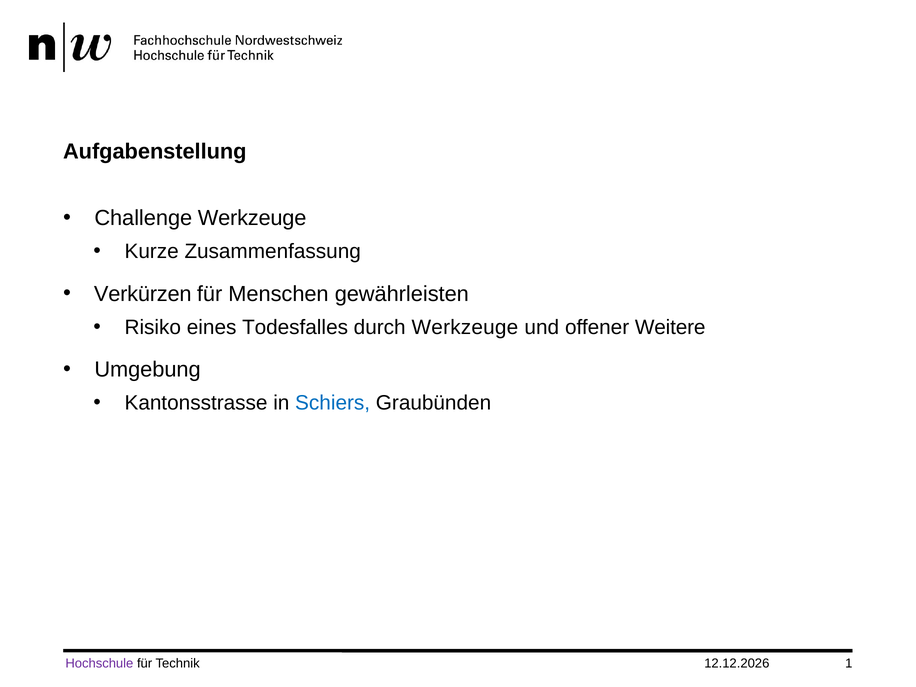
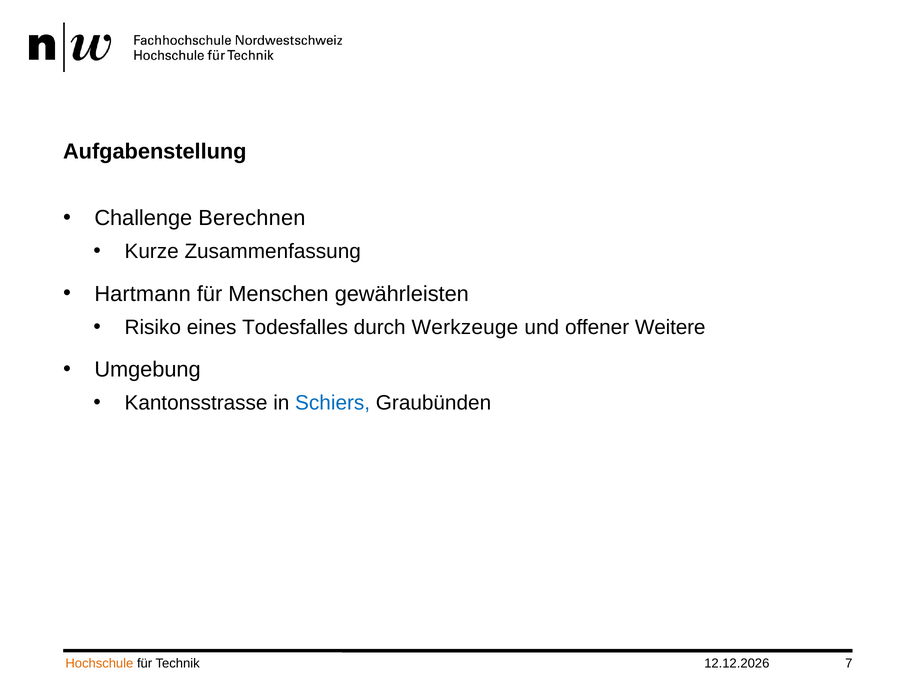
Challenge Werkzeuge: Werkzeuge -> Berechnen (252, 218)
Verkürzen: Verkürzen -> Hartmann (143, 294)
Hochschule colour: purple -> orange (99, 663)
1: 1 -> 7 (849, 663)
